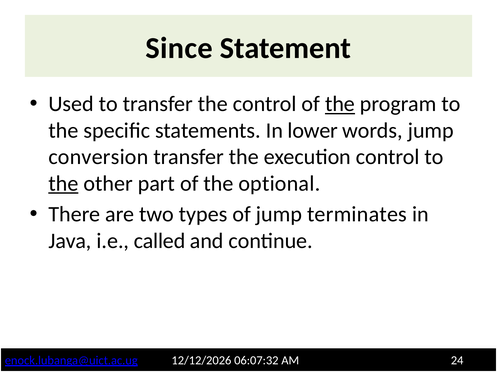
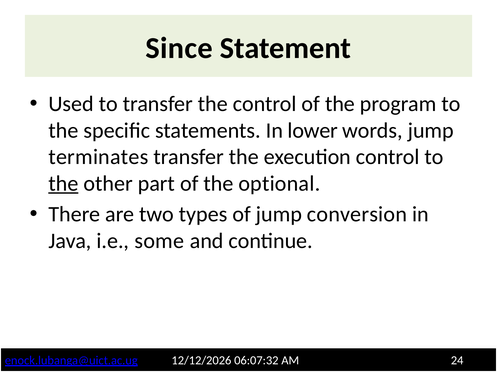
the underline: present -> none (340, 104)
conversion: conversion -> terminates (98, 157)
terminates: terminates -> conversion (357, 215)
called: called -> some (159, 241)
